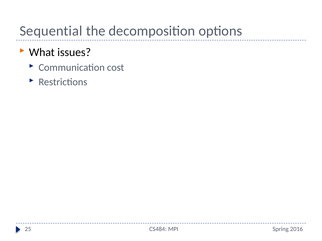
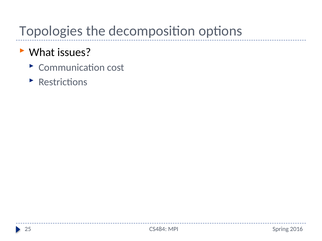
Sequential: Sequential -> Topologies (51, 31)
